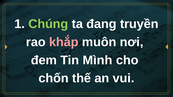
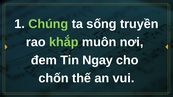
đang: đang -> sống (101, 24)
khắp colour: pink -> light green (64, 42)
Mình: Mình -> Ngay (98, 60)
